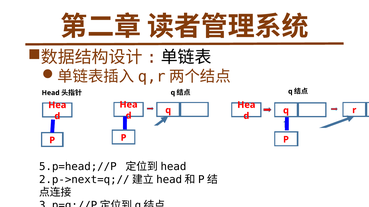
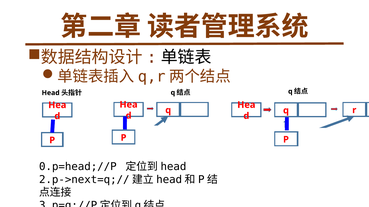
5.p=head;//P: 5.p=head;//P -> 0.p=head;//P (78, 167)
